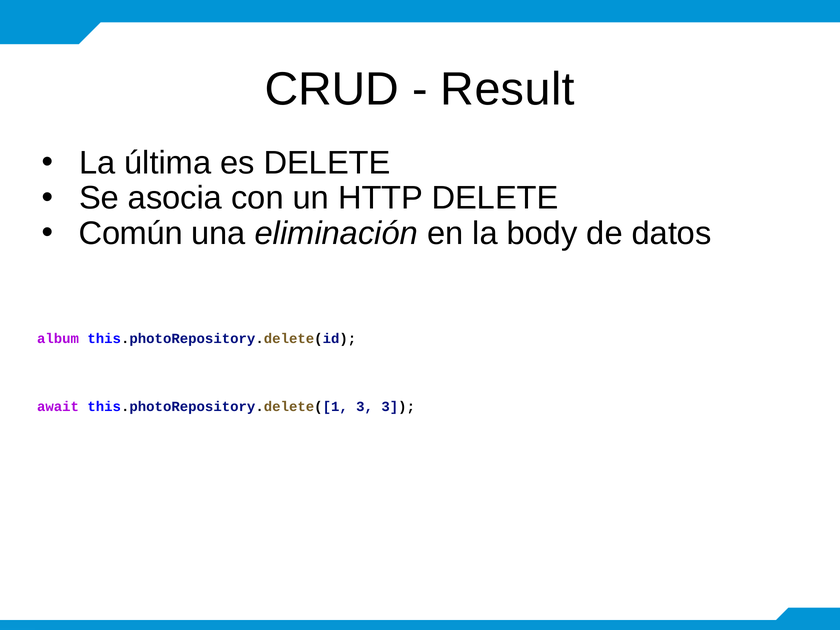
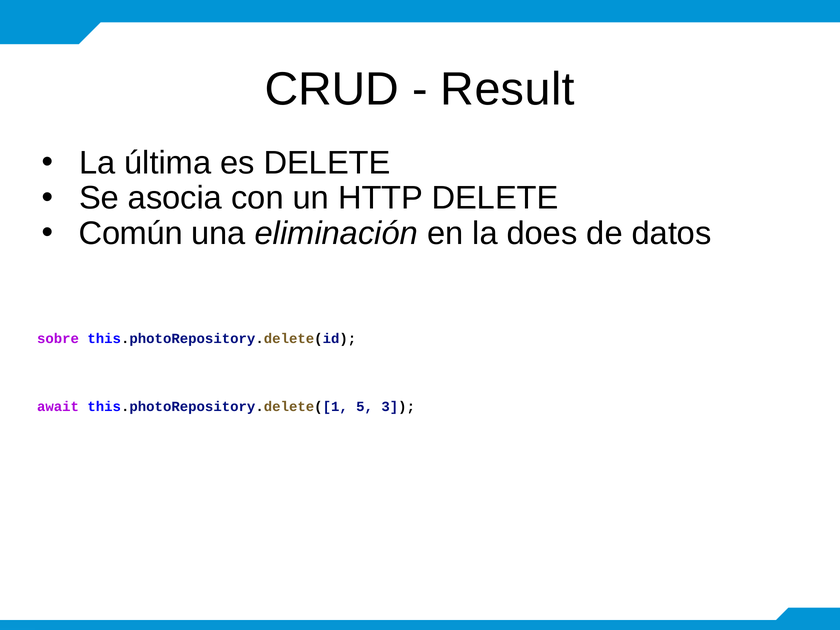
body: body -> does (542, 233)
album: album -> sobre (58, 339)
this.photoRepository.delete([1 3: 3 -> 5 (365, 407)
